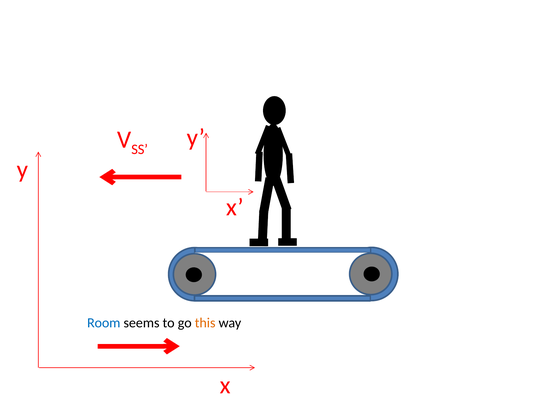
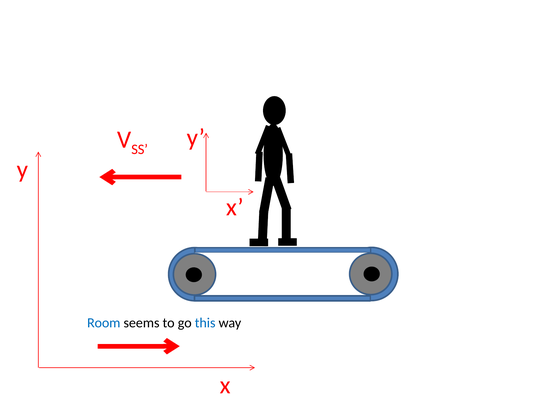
this colour: orange -> blue (205, 323)
